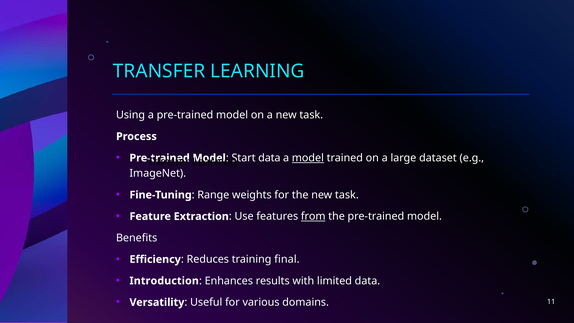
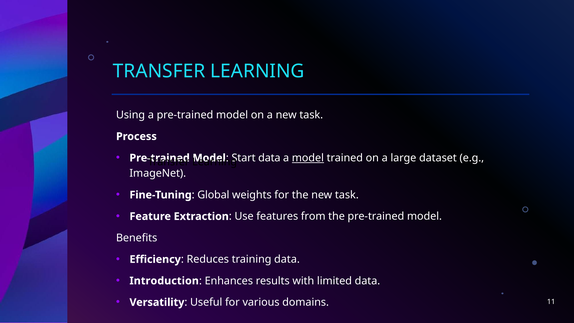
Range: Range -> Global (213, 195)
from underline: present -> none (313, 216)
training final: final -> data (287, 259)
